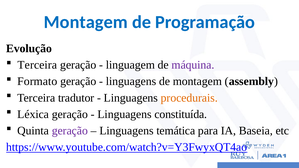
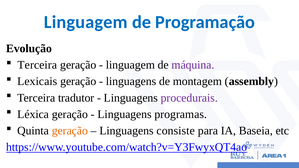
Montagem: Montagem -> Linguagem (86, 22)
Formato: Formato -> Lexicais (37, 81)
procedurais colour: orange -> purple (189, 98)
constituída: constituída -> programas (181, 114)
geração colour: purple -> orange (70, 131)
temática: temática -> consiste (176, 131)
